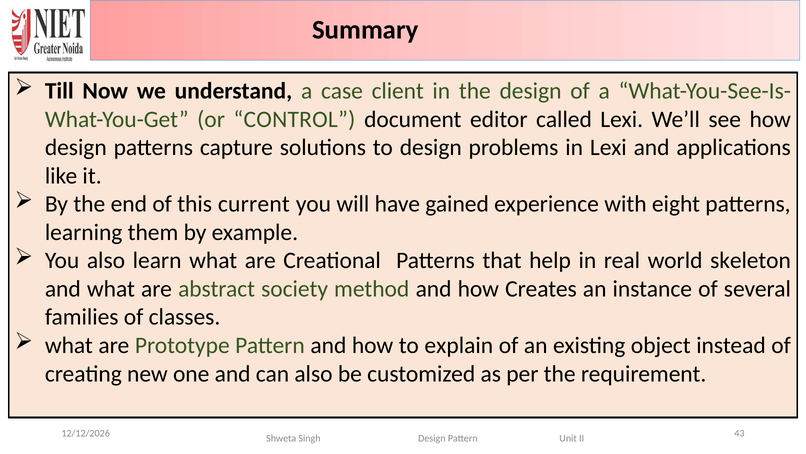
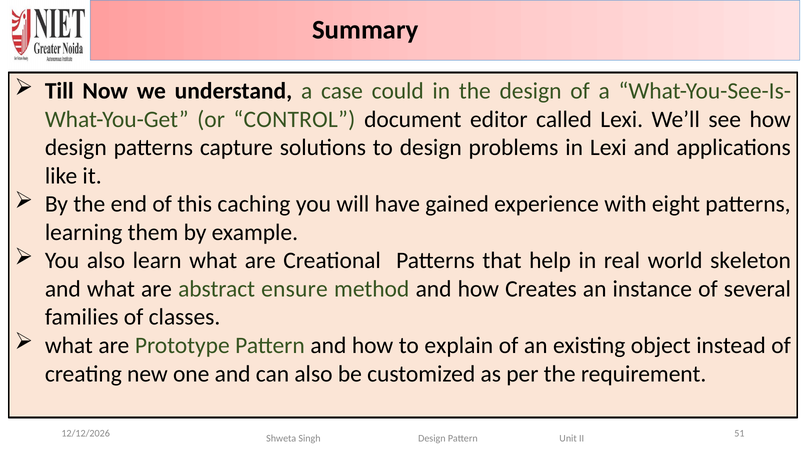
client: client -> could (398, 91)
current: current -> caching (254, 204)
society: society -> ensure (294, 289)
43: 43 -> 51 (739, 433)
